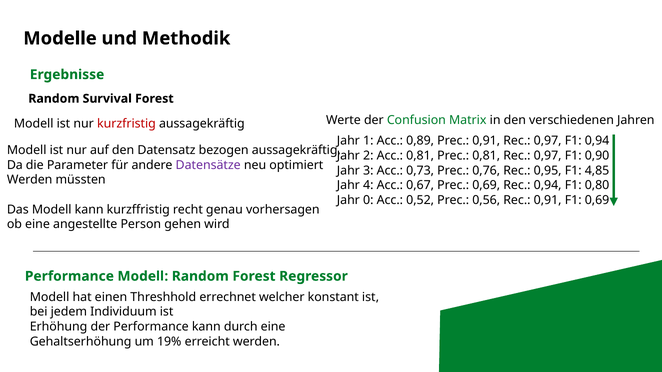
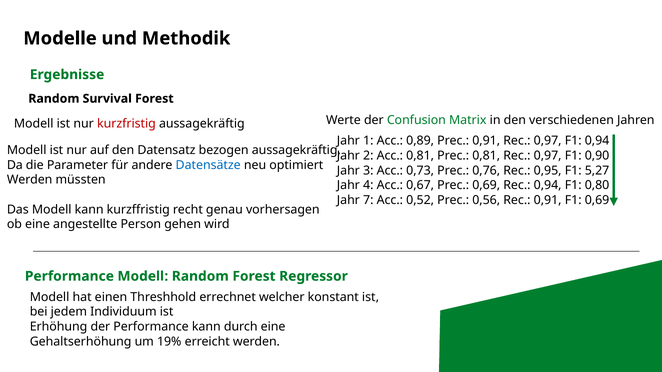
Datensätze colour: purple -> blue (208, 165)
4,85: 4,85 -> 5,27 (597, 171)
0: 0 -> 7 (368, 200)
